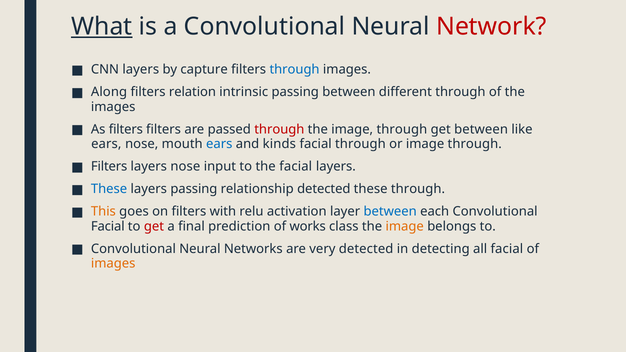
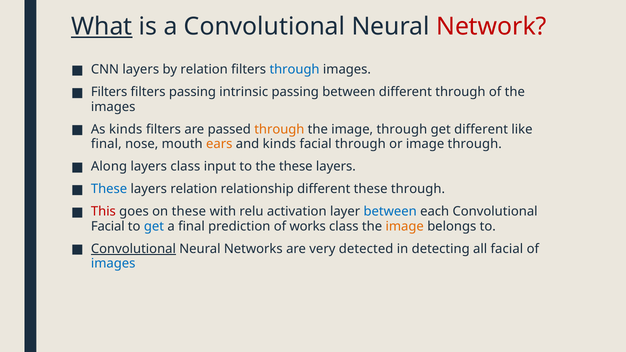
by capture: capture -> relation (204, 70)
Along: Along -> Filters (109, 92)
filters relation: relation -> passing (192, 92)
As filters: filters -> kinds (126, 129)
through colour: red -> orange (279, 129)
get between: between -> different (481, 129)
ears: ears -> final (106, 144)
ears colour: blue -> orange (219, 144)
Filters: Filters -> Along (109, 167)
layers nose: nose -> class (185, 167)
the facial: facial -> these (296, 167)
layers passing: passing -> relation (194, 189)
relationship detected: detected -> different (324, 189)
This colour: orange -> red (103, 212)
on filters: filters -> these (189, 212)
get colour: red -> blue (154, 226)
Convolutional underline: none -> present (133, 249)
images colour: orange -> blue (113, 264)
